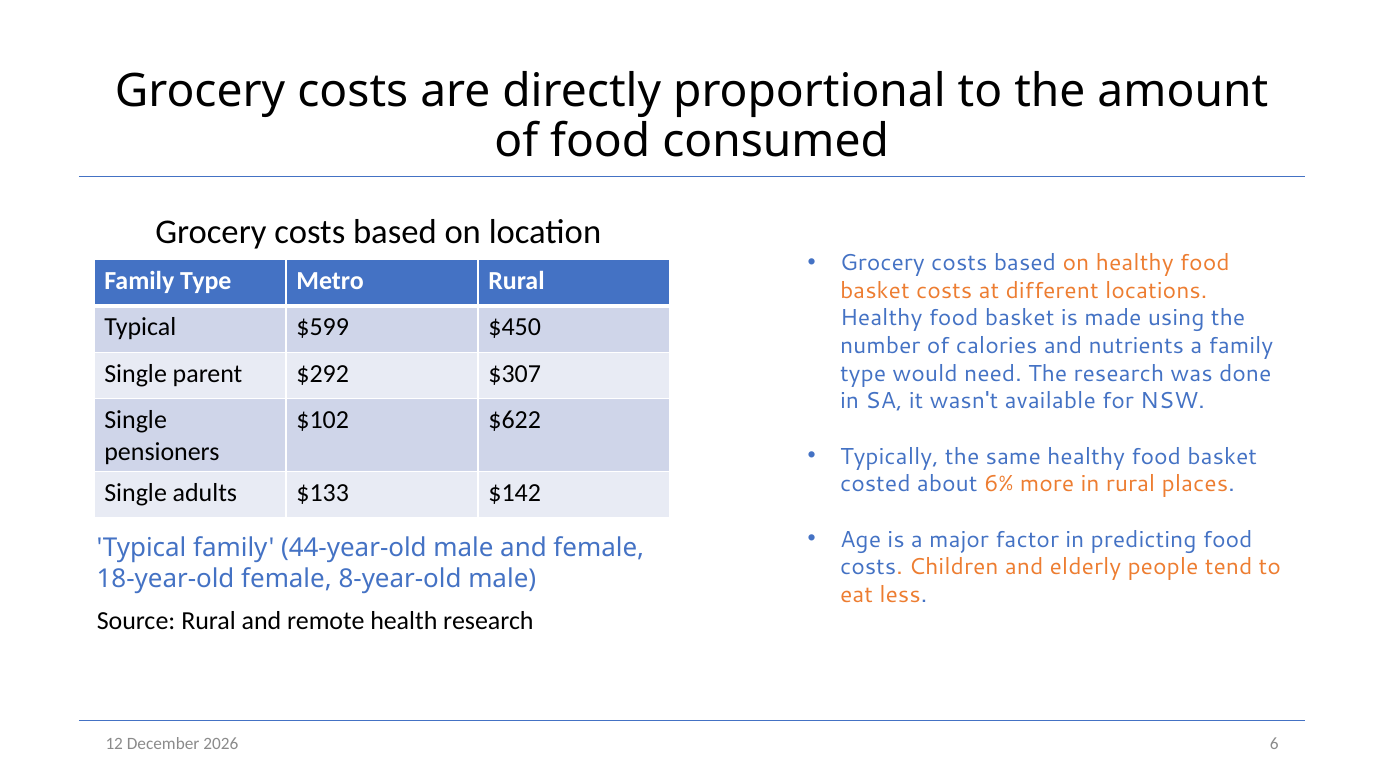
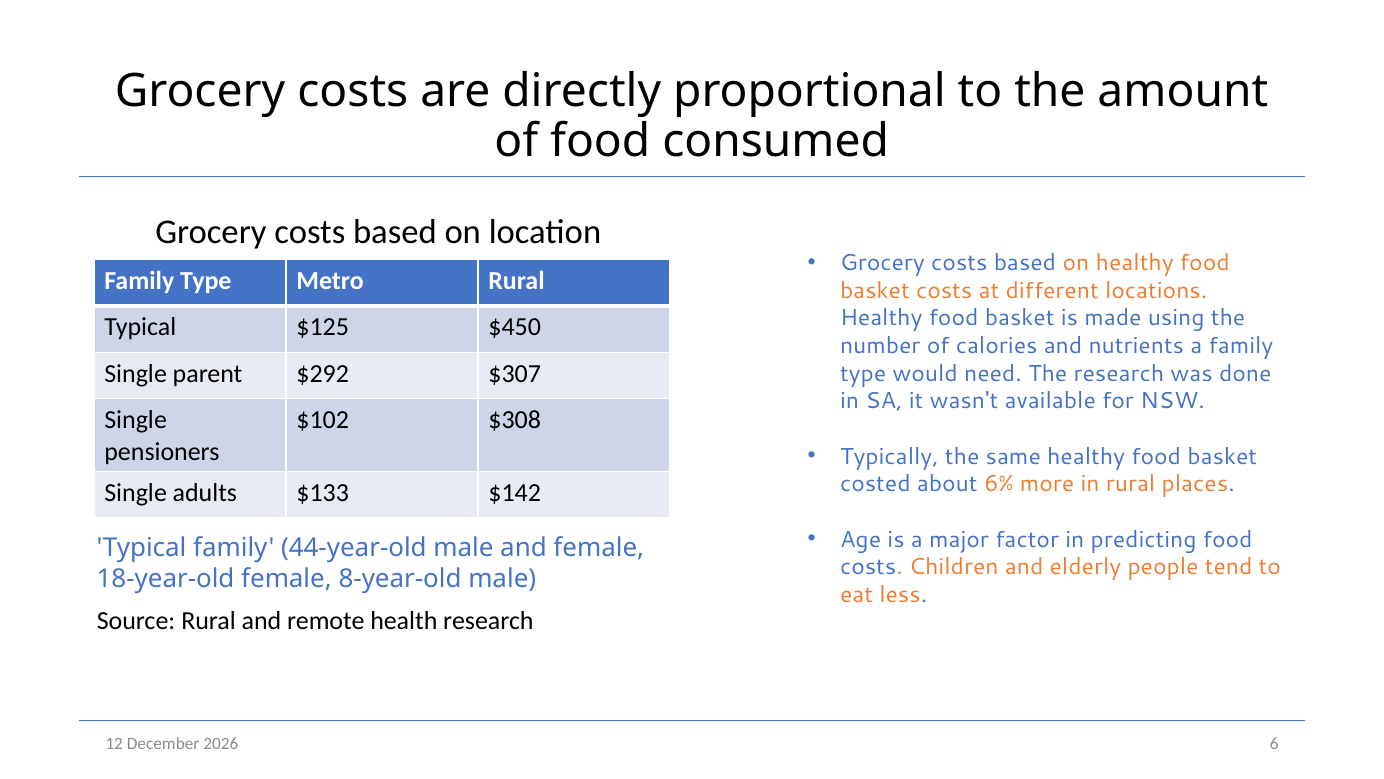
$599: $599 -> $125 (323, 327)
$622: $622 -> $308 (515, 420)
